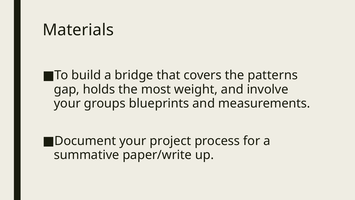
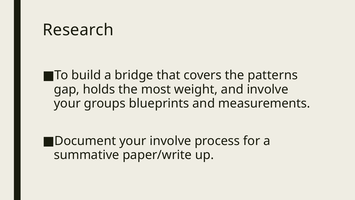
Materials: Materials -> Research (78, 30)
your project: project -> involve (170, 141)
